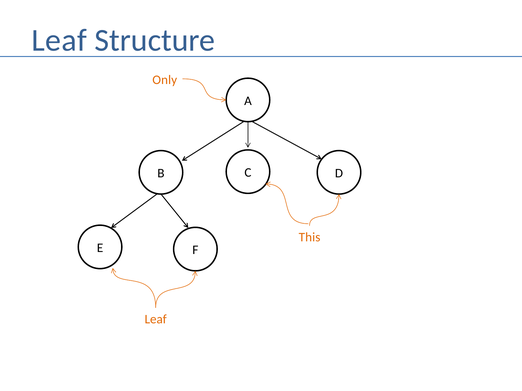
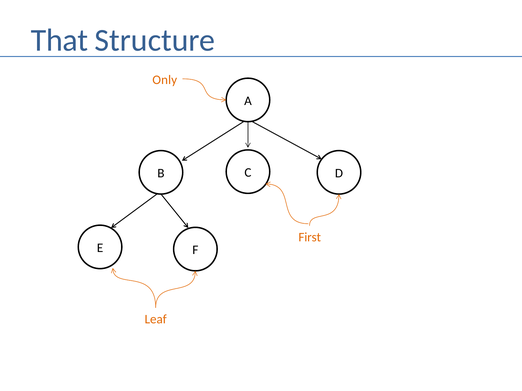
Leaf: Leaf -> That (59, 41)
This: This -> First (310, 237)
